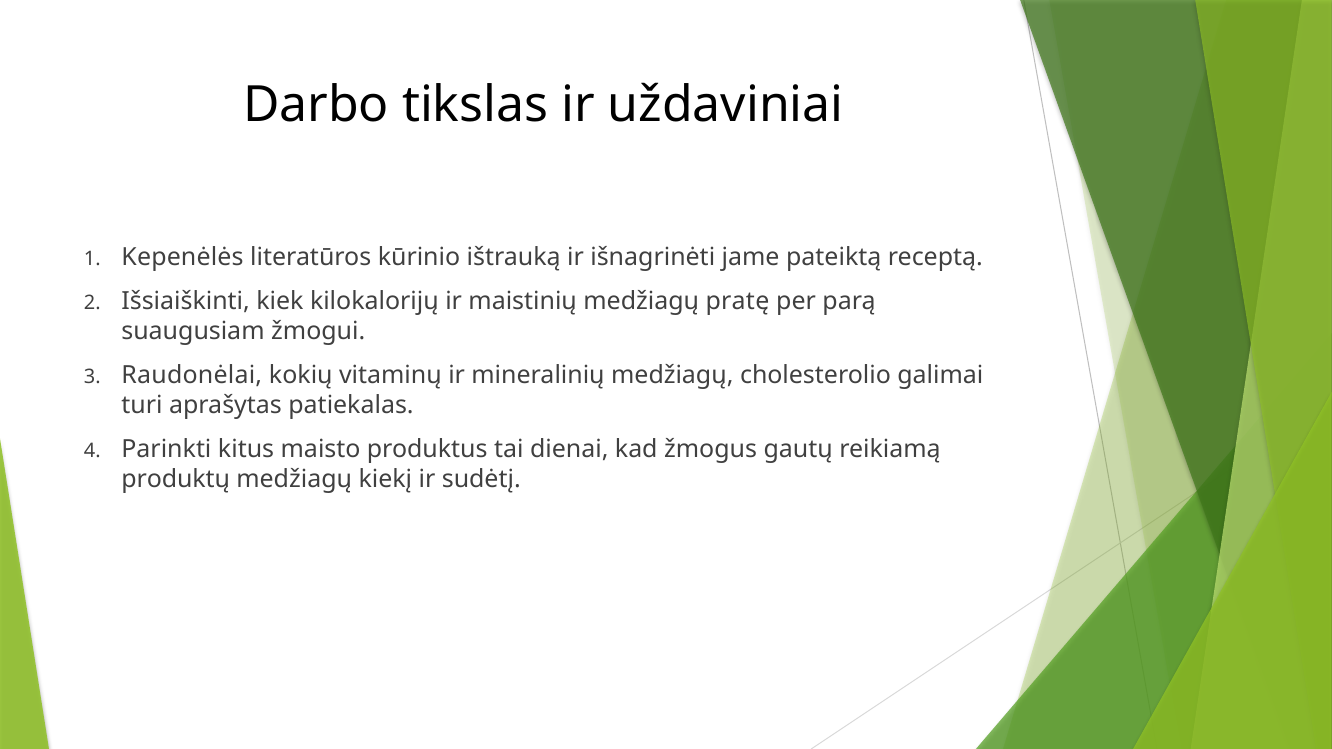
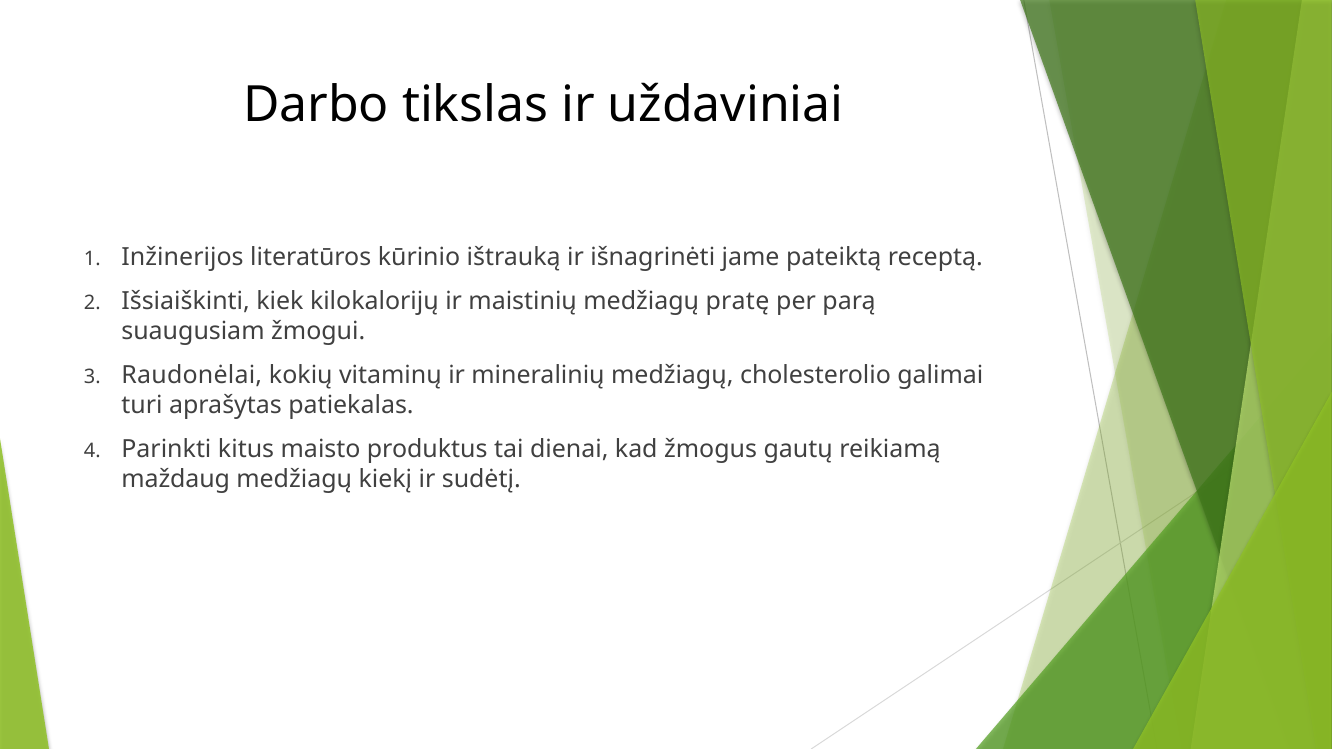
Kepenėlės: Kepenėlės -> Inžinerijos (183, 258)
produktų: produktų -> maždaug (176, 479)
